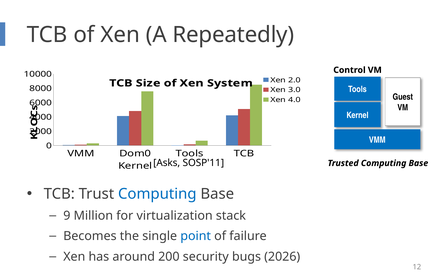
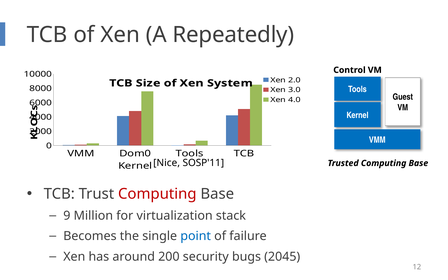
Asks: Asks -> Nice (167, 163)
Computing colour: blue -> red (157, 194)
2026: 2026 -> 2045 (282, 257)
